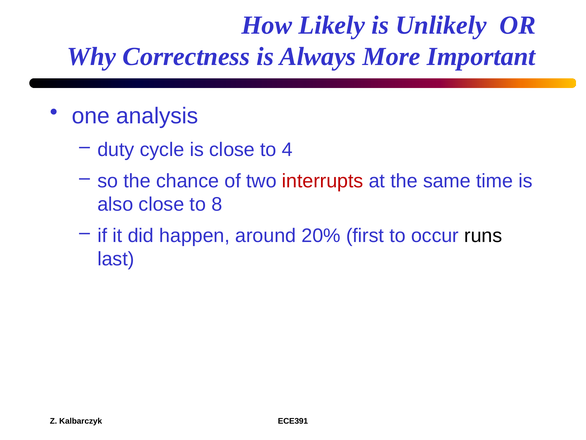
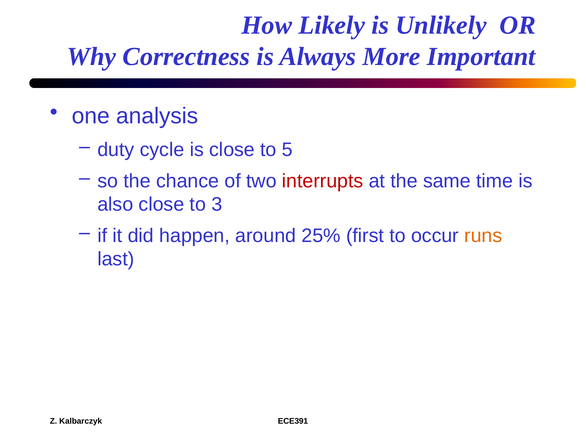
4: 4 -> 5 (287, 150)
8: 8 -> 3 (217, 204)
20%: 20% -> 25% (321, 235)
runs colour: black -> orange (483, 235)
